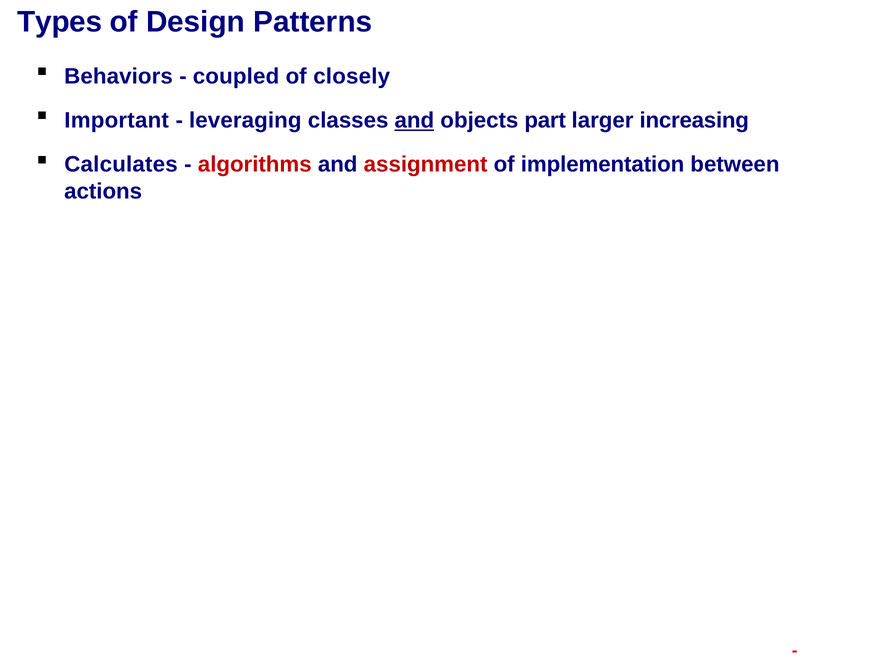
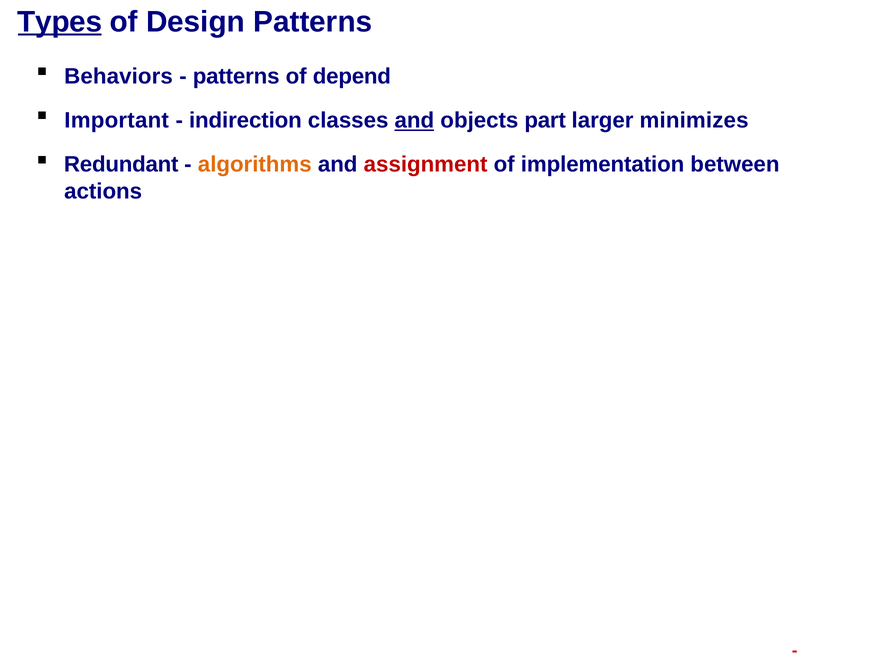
Types underline: none -> present (60, 22)
coupled: coupled -> patterns (236, 76)
closely: closely -> depend (352, 76)
leveraging: leveraging -> indirection (245, 121)
increasing: increasing -> minimizes (694, 121)
Calculates: Calculates -> Redundant (121, 165)
algorithms colour: red -> orange (255, 165)
